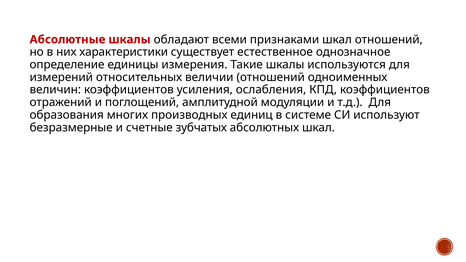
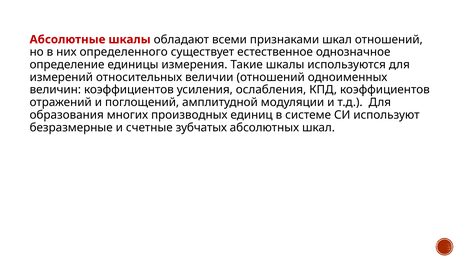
характеристики: характеристики -> определенного (124, 52)
